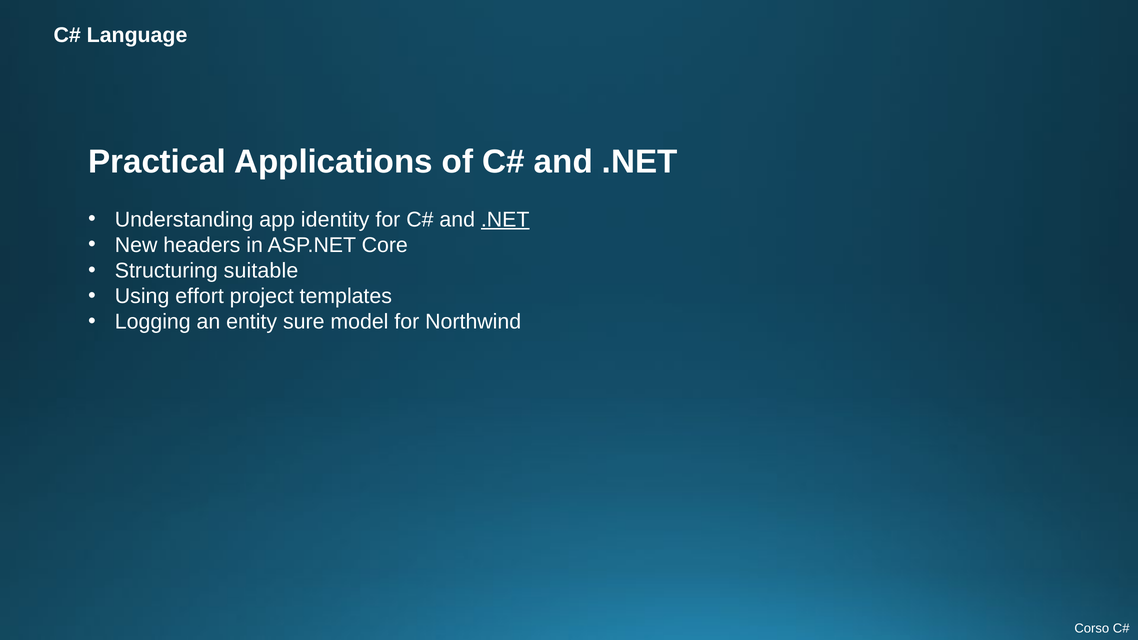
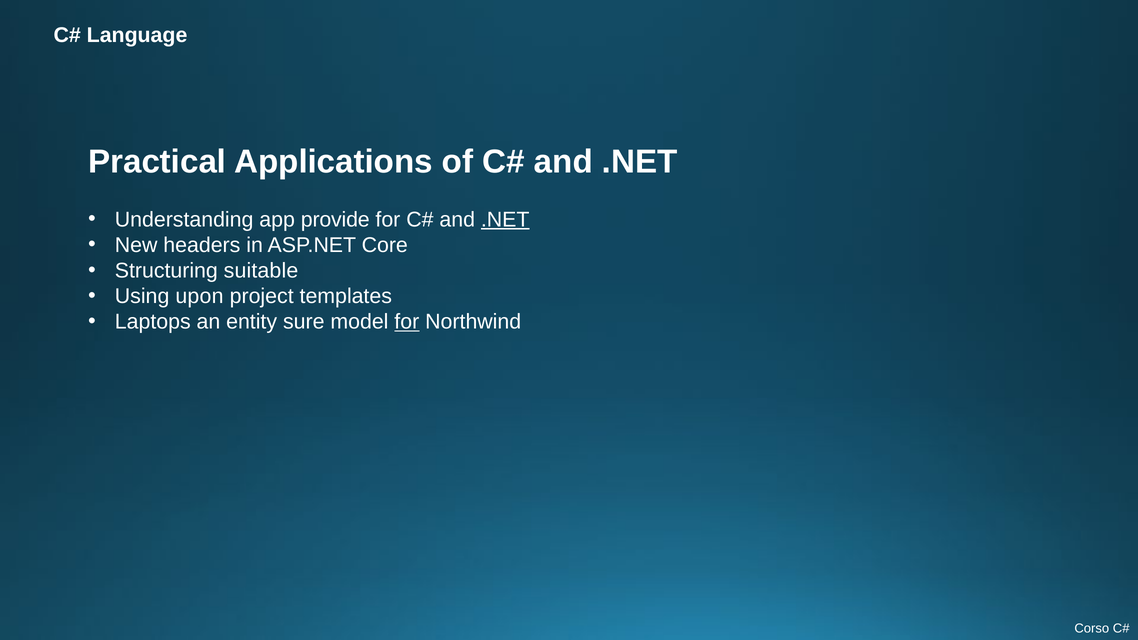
identity: identity -> provide (335, 220)
effort: effort -> upon (199, 296)
Logging: Logging -> Laptops (153, 322)
for underline: none -> present (407, 322)
